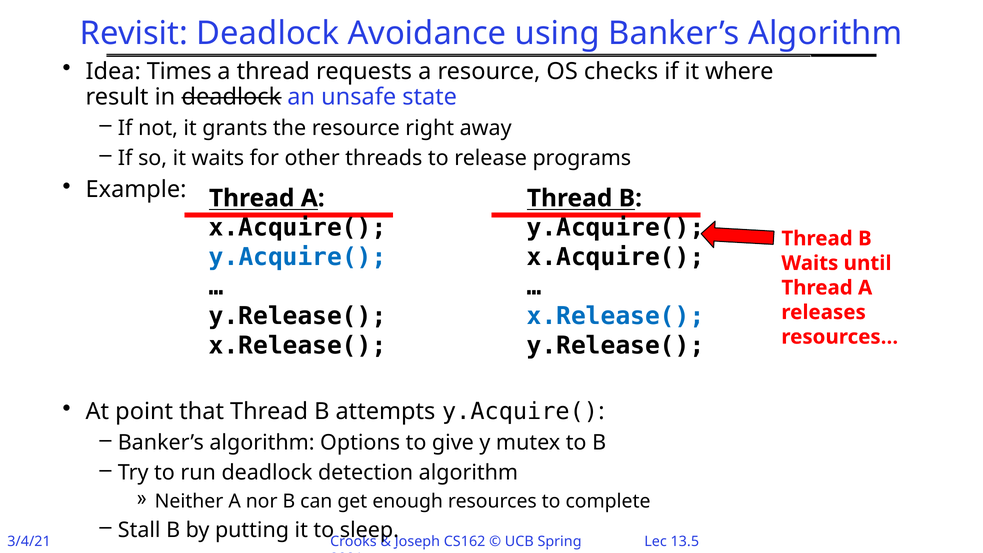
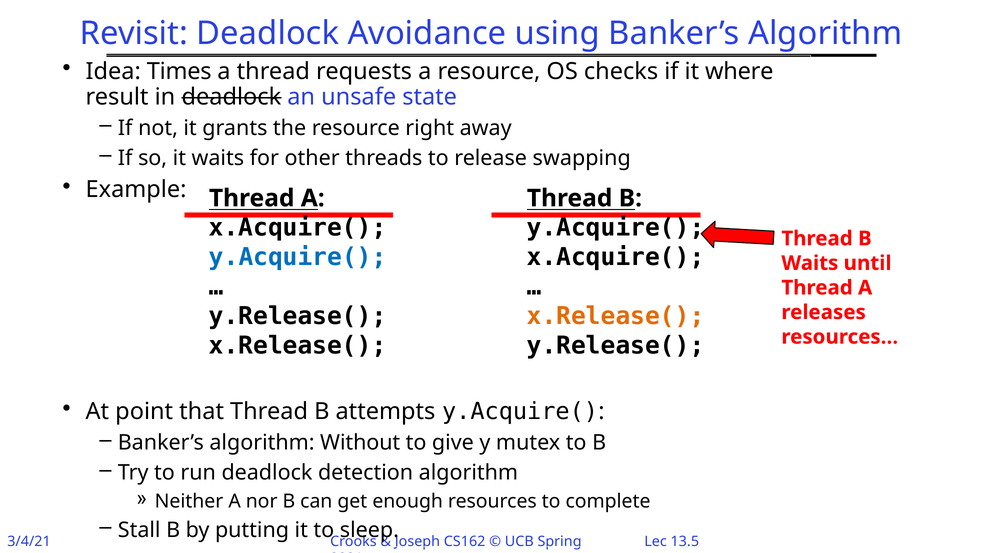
programs: programs -> swapping (582, 158)
x.Release( colour: blue -> orange (616, 316)
Options: Options -> Without (360, 443)
